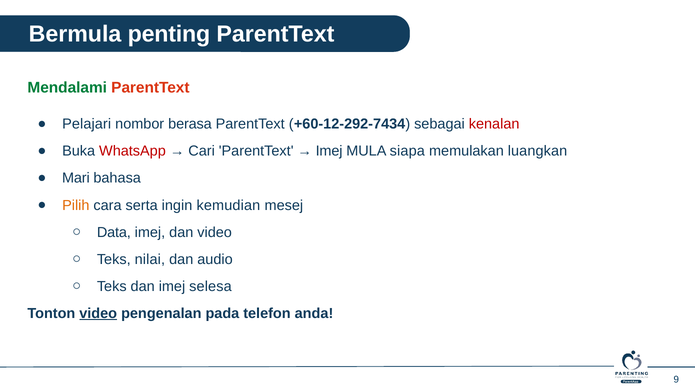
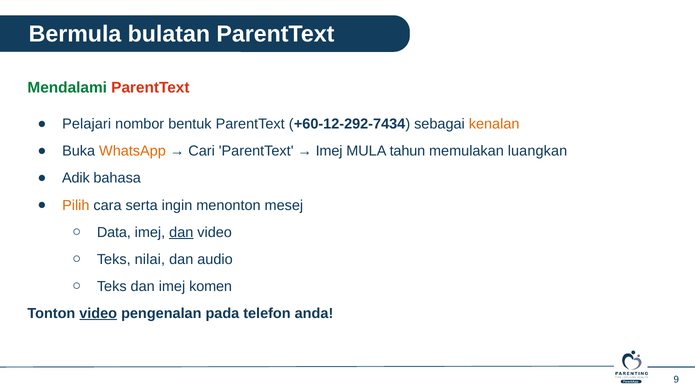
penting: penting -> bulatan (169, 34)
berasa: berasa -> bentuk (190, 124)
kenalan colour: red -> orange (494, 124)
WhatsApp colour: red -> orange (132, 151)
siapa: siapa -> tahun (407, 151)
Mari: Mari -> Adik (76, 178)
kemudian: kemudian -> menonton (228, 205)
dan underline: none -> present (181, 232)
selesa: selesa -> komen (211, 286)
